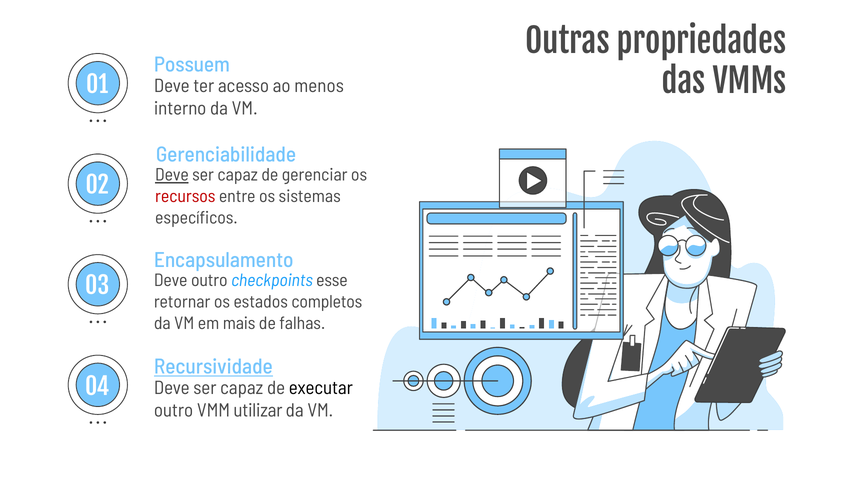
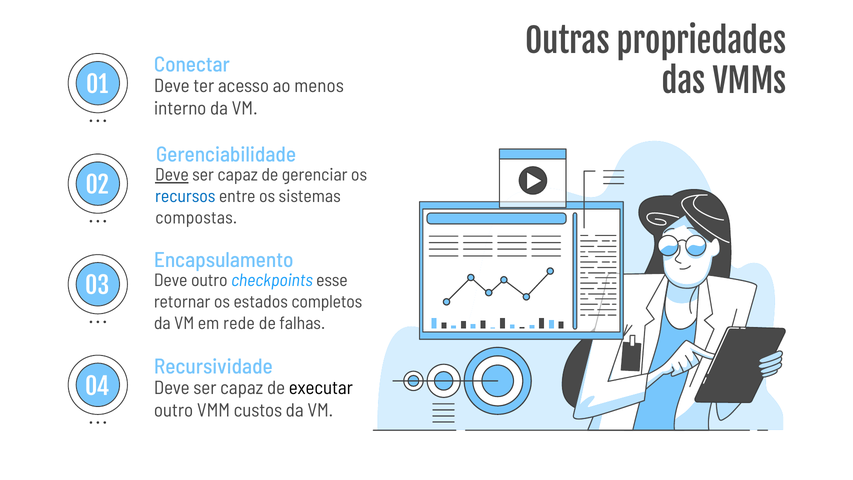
Possuem: Possuem -> Conectar (192, 65)
recursos colour: red -> blue (185, 196)
específicos: específicos -> compostas (196, 218)
mais: mais -> rede (239, 323)
Recursividade underline: present -> none (213, 367)
utilizar: utilizar -> custos (258, 410)
